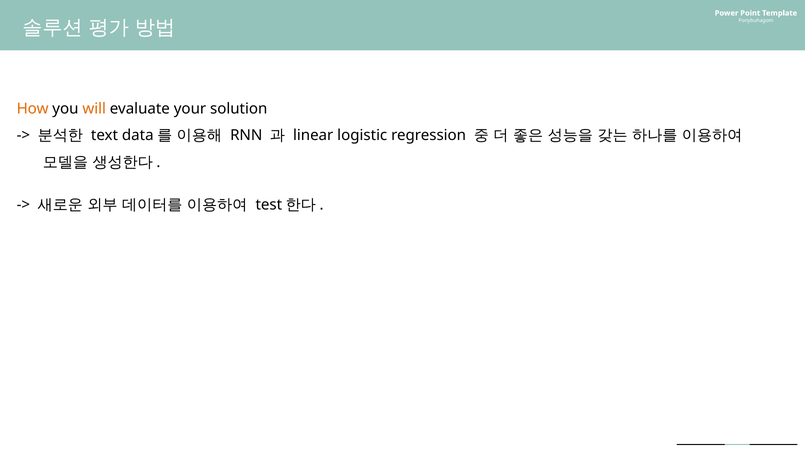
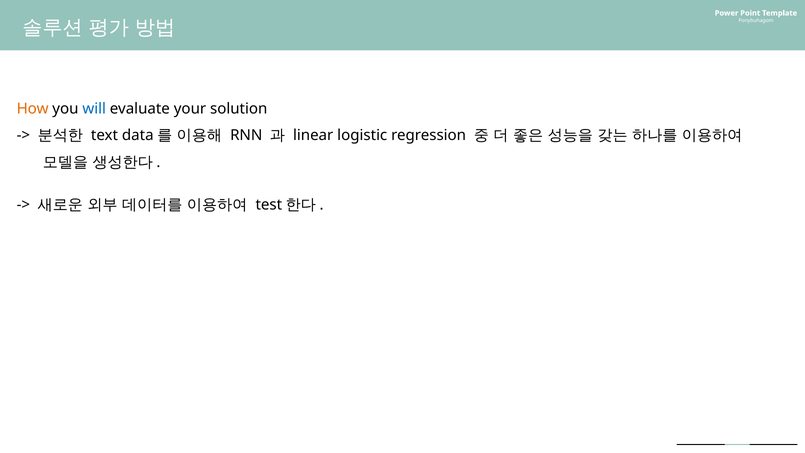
will colour: orange -> blue (94, 109)
